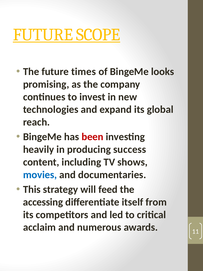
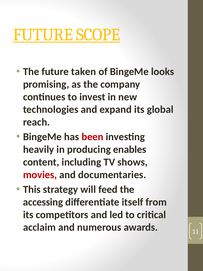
times: times -> taken (84, 72)
success: success -> enables (130, 149)
movies colour: blue -> red (40, 175)
